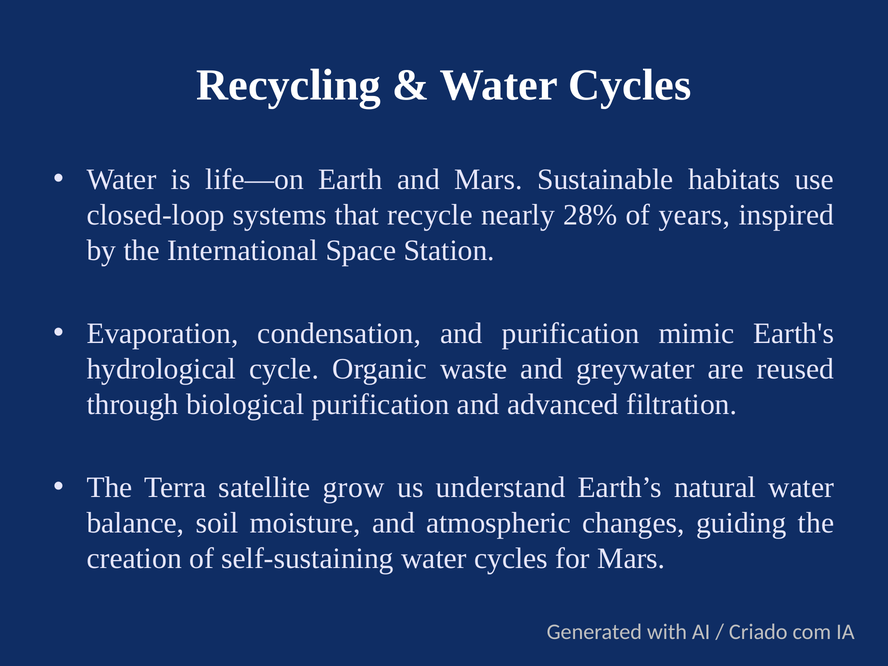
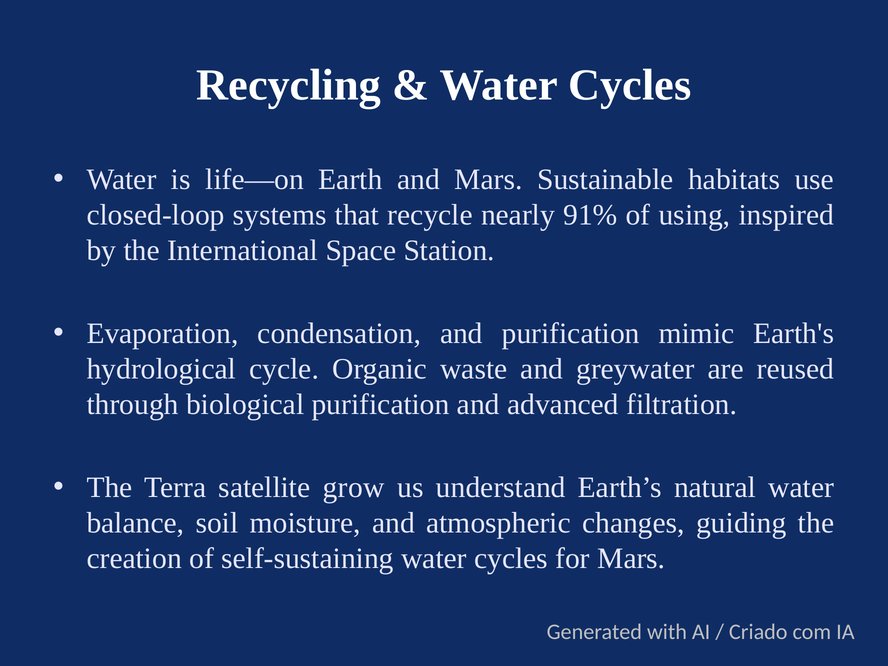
28%: 28% -> 91% (590, 215)
years: years -> using (694, 215)
